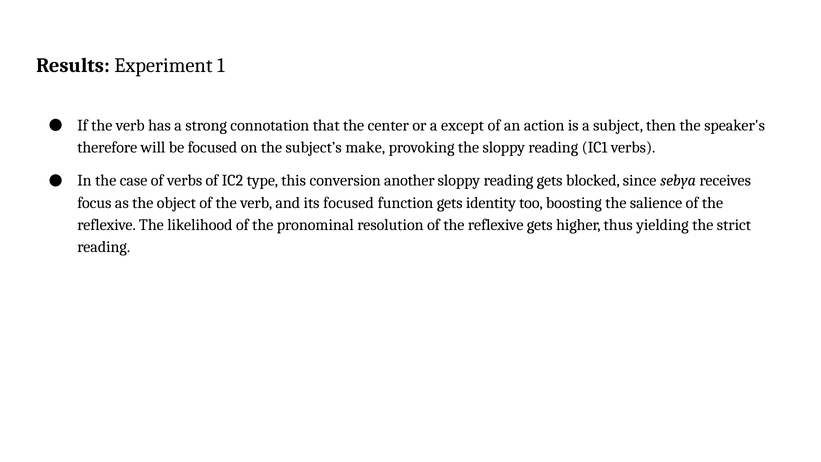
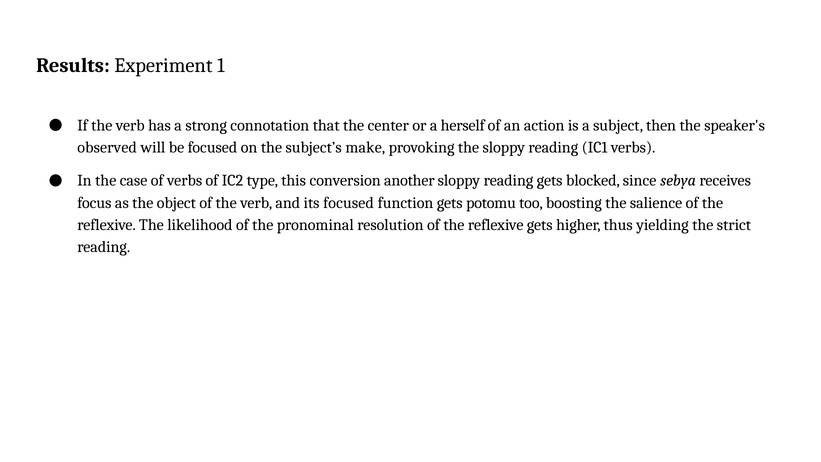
except: except -> herself (463, 125)
therefore: therefore -> observed (107, 147)
identity: identity -> potomu (491, 203)
